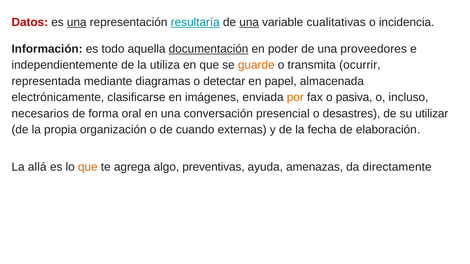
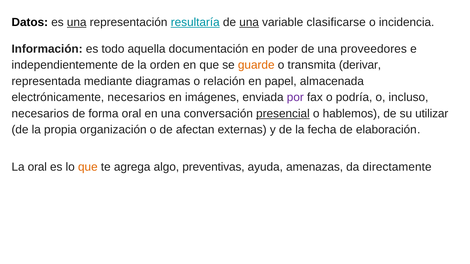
Datos colour: red -> black (30, 22)
cualitativas: cualitativas -> clasificarse (336, 22)
documentación underline: present -> none (209, 49)
utiliza: utiliza -> orden (165, 65)
ocurrir: ocurrir -> derivar (360, 65)
detectar: detectar -> relación (224, 81)
electrónicamente clasificarse: clasificarse -> necesarios (136, 98)
por colour: orange -> purple (295, 98)
pasiva: pasiva -> podría (354, 98)
presencial underline: none -> present (283, 114)
desastres: desastres -> hablemos (351, 114)
cuando: cuando -> afectan (195, 130)
La allá: allá -> oral (37, 167)
